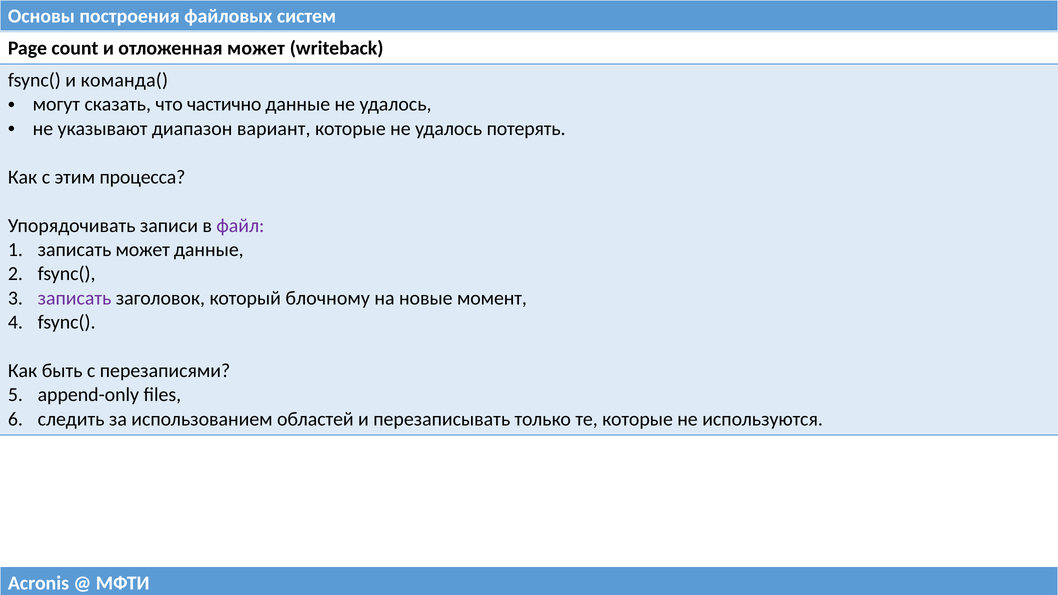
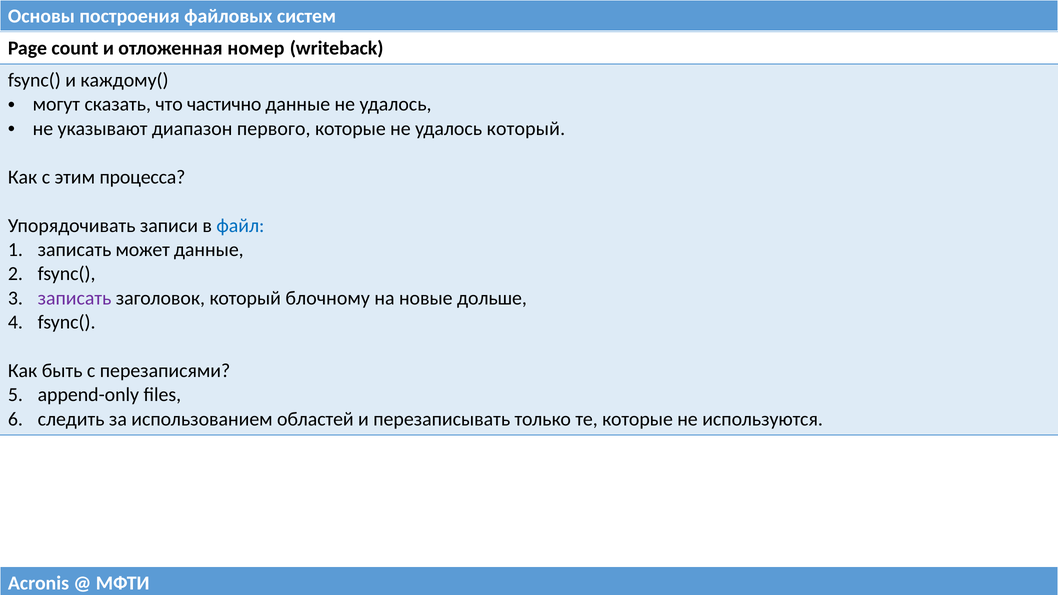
отложенная может: может -> номер (256, 48)
команда(: команда( -> каждому( (125, 80)
вариант: вариант -> первого (274, 129)
удалось потерять: потерять -> который (526, 129)
файл colour: purple -> blue (240, 226)
момент: момент -> дольше (492, 298)
